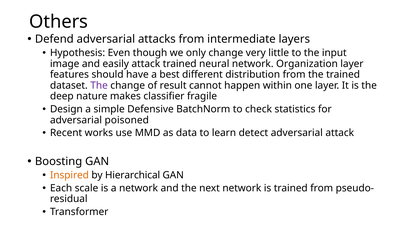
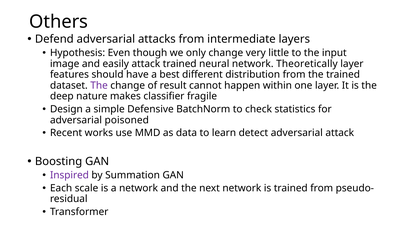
Organization: Organization -> Theoretically (307, 64)
Inspired colour: orange -> purple (69, 175)
Hierarchical: Hierarchical -> Summation (133, 175)
